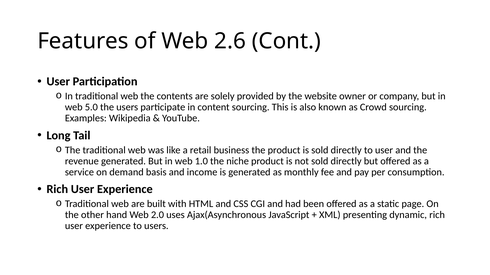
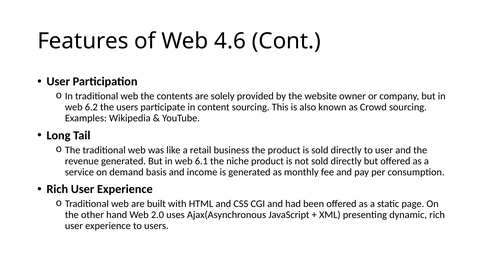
2.6: 2.6 -> 4.6 (230, 41)
5.0: 5.0 -> 6.2 (91, 107)
1.0: 1.0 -> 6.1 (201, 161)
